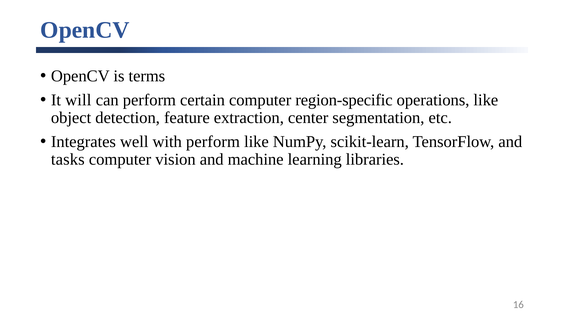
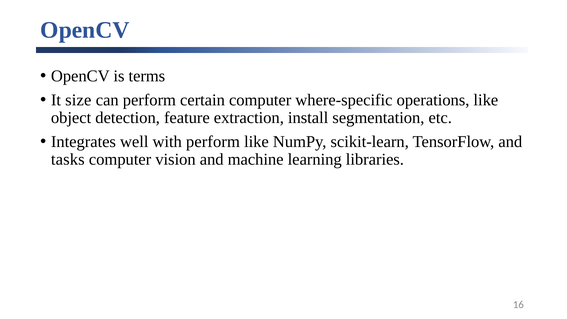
will: will -> size (78, 100)
region-specific: region-specific -> where-specific (344, 100)
center: center -> install (308, 118)
